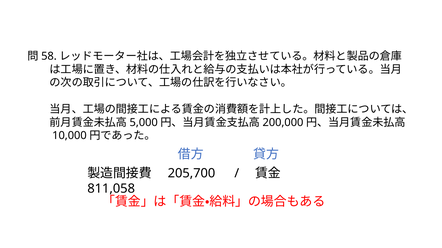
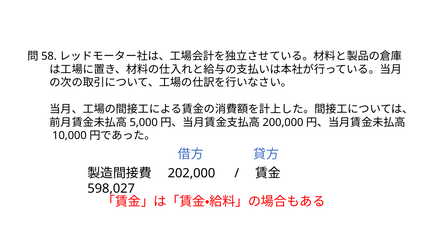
205,700: 205,700 -> 202,000 (191, 174)
811,058: 811,058 -> 598,027 (111, 189)
